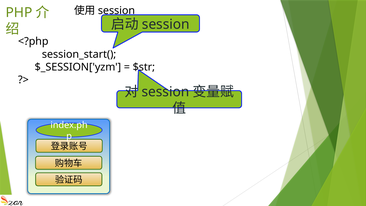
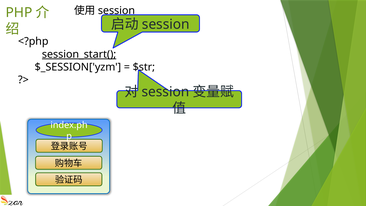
session_start( underline: none -> present (79, 54)
